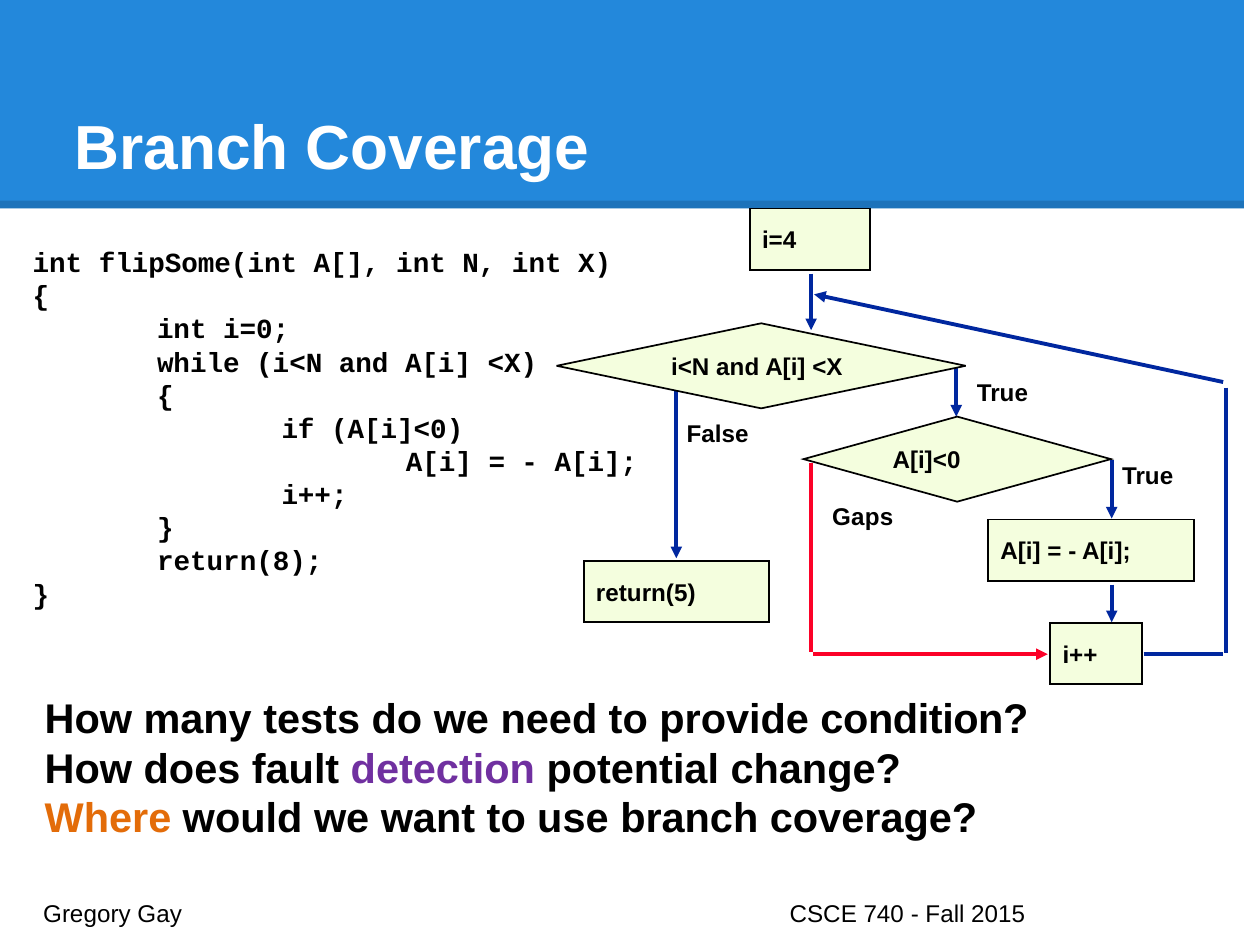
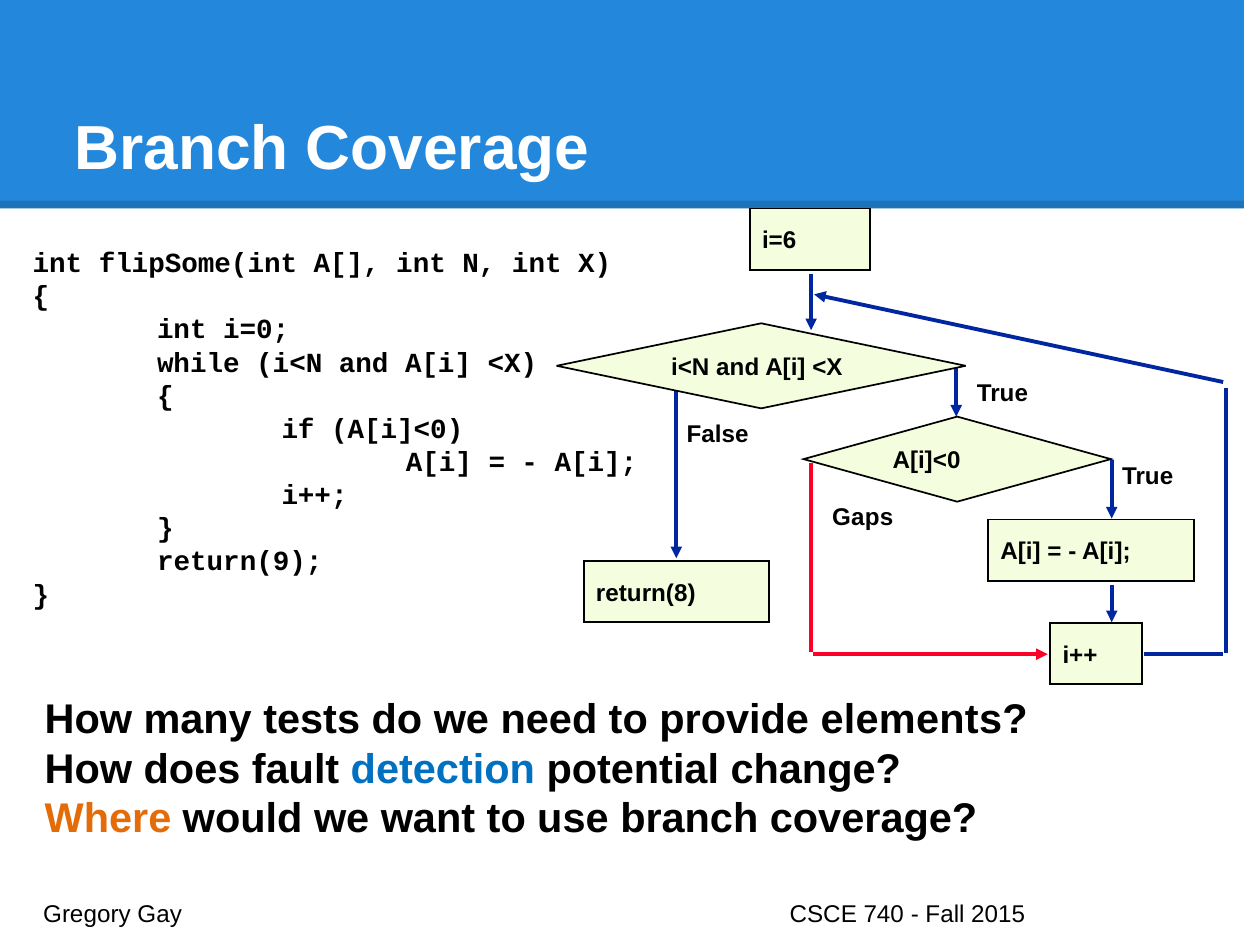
i=4: i=4 -> i=6 (779, 241)
return(8: return(8 -> return(9 (240, 562)
return(5: return(5 -> return(8 (646, 593)
condition: condition -> elements (924, 720)
detection colour: purple -> blue (443, 769)
